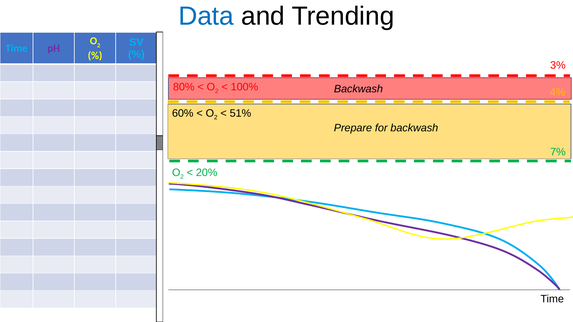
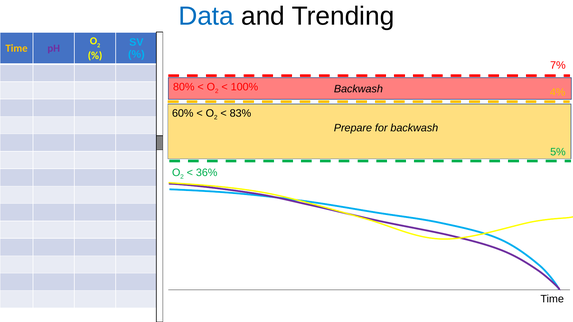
Time colour: light blue -> yellow (17, 48)
3%: 3% -> 7% (558, 65)
51%: 51% -> 83% (240, 113)
7%: 7% -> 5% (558, 152)
20%: 20% -> 36% (207, 173)
